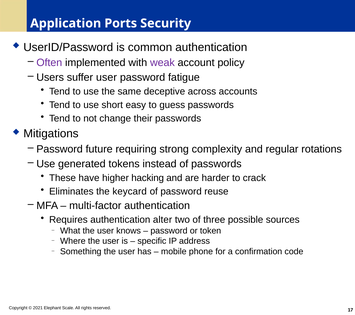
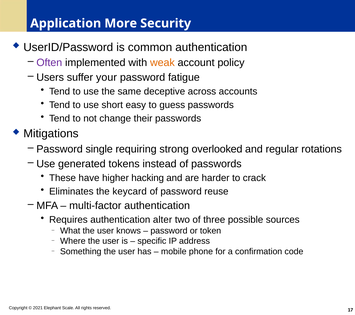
Ports: Ports -> More (121, 23)
weak colour: purple -> orange (162, 62)
suffer user: user -> your (106, 77)
future: future -> single (99, 149)
complexity: complexity -> overlooked (217, 149)
